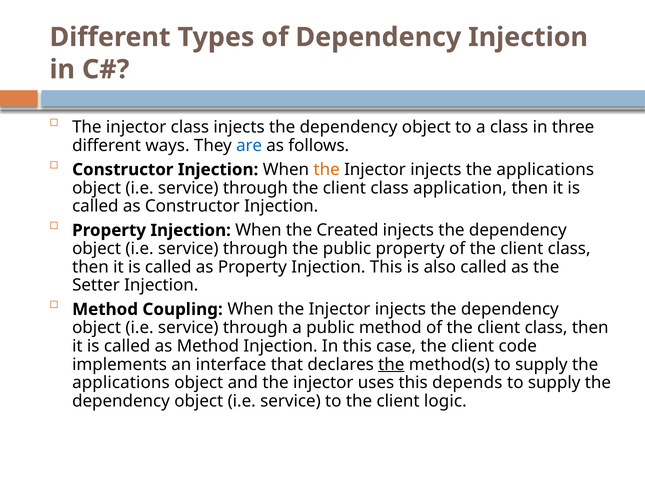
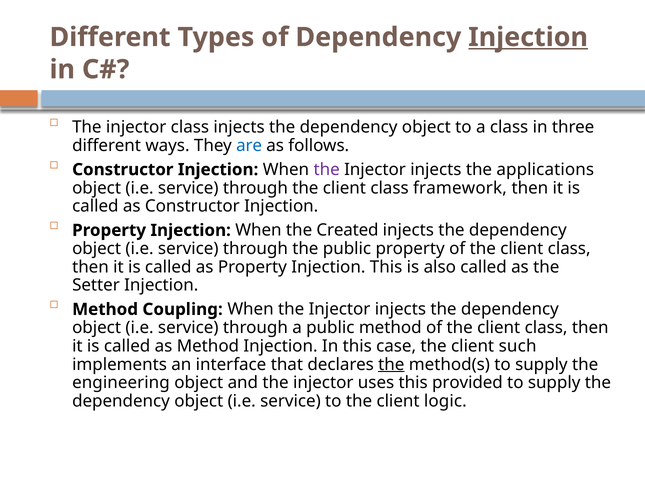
Injection underline: none -> present (528, 37)
the colour: orange -> purple (327, 170)
application: application -> framework (460, 188)
code: code -> such (518, 347)
applications: applications -> engineering (121, 383)
depends: depends -> provided (467, 383)
